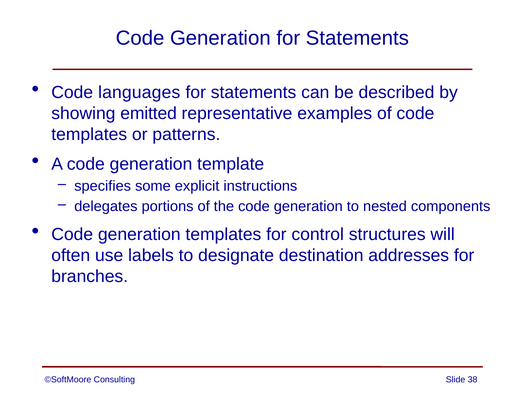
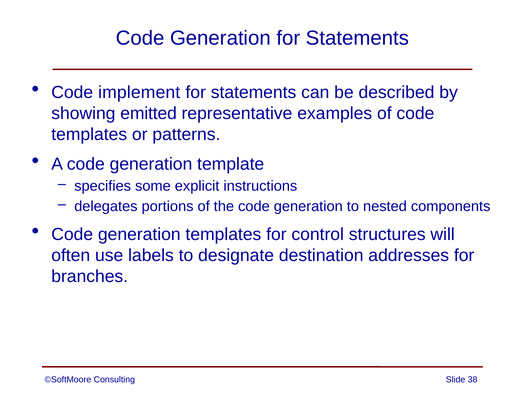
languages: languages -> implement (139, 93)
